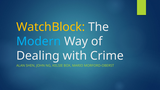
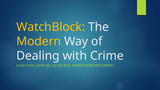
Modern colour: light blue -> yellow (39, 41)
